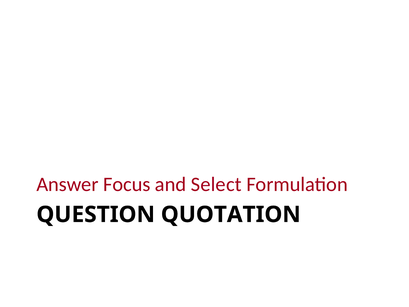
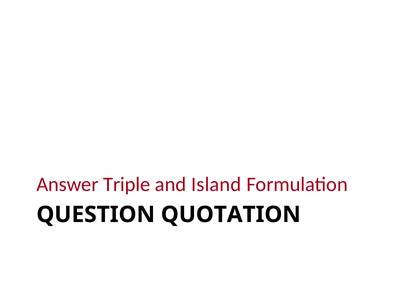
Focus: Focus -> Triple (127, 184)
Select: Select -> Island (216, 184)
